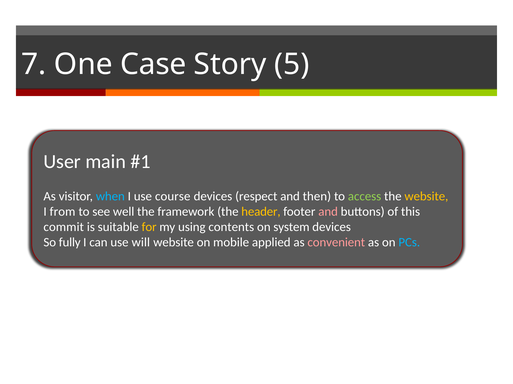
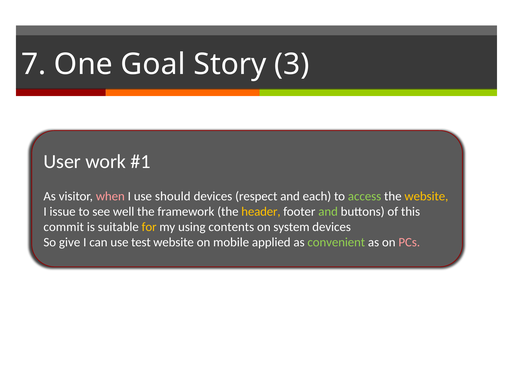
Case: Case -> Goal (153, 65)
5: 5 -> 3 (292, 65)
main: main -> work (106, 162)
when colour: light blue -> pink (110, 197)
course: course -> should (173, 197)
then: then -> each (317, 197)
from: from -> issue (63, 212)
and colour: pink -> light green (328, 212)
fully: fully -> give (70, 243)
will: will -> test (141, 243)
convenient colour: pink -> light green (336, 243)
PCs colour: light blue -> pink (409, 243)
